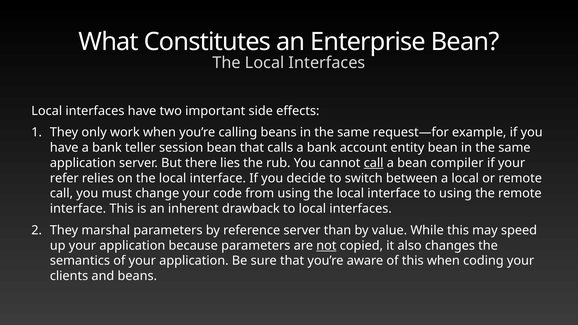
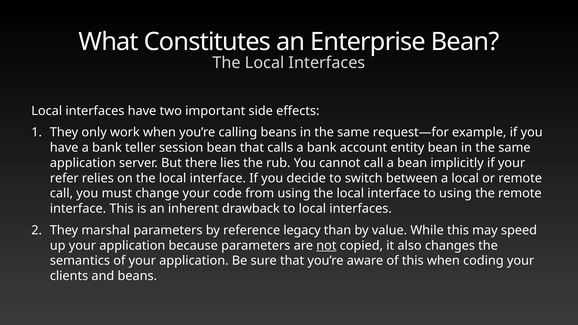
call underline: present -> none (374, 163)
compiler: compiler -> implicitly (457, 163)
reference server: server -> legacy (302, 230)
